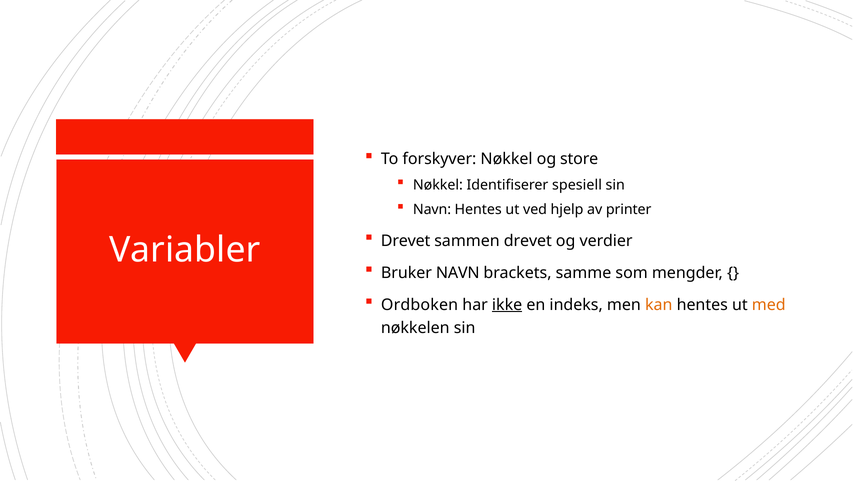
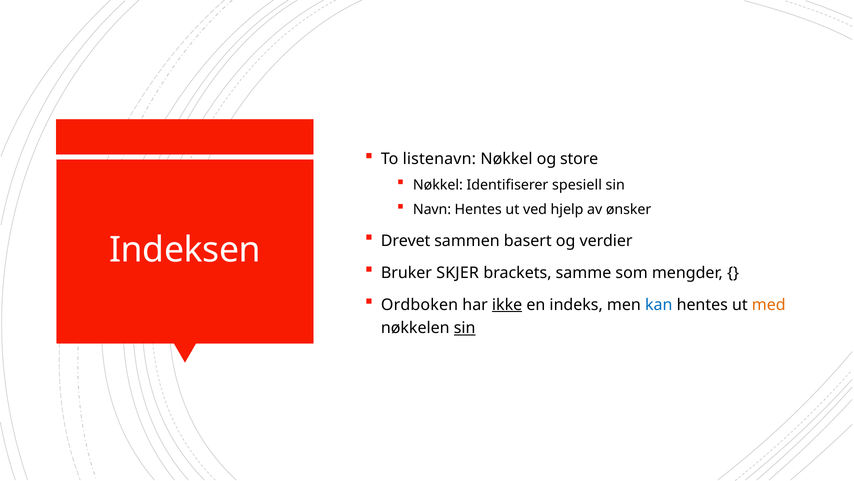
forskyver: forskyver -> listenavn (439, 159)
printer: printer -> ønsker (629, 210)
sammen drevet: drevet -> basert (528, 241)
Variabler: Variabler -> Indeksen (185, 250)
Bruker NAVN: NAVN -> SKJER (458, 272)
kan colour: orange -> blue (659, 304)
sin underline: none -> present (465, 327)
